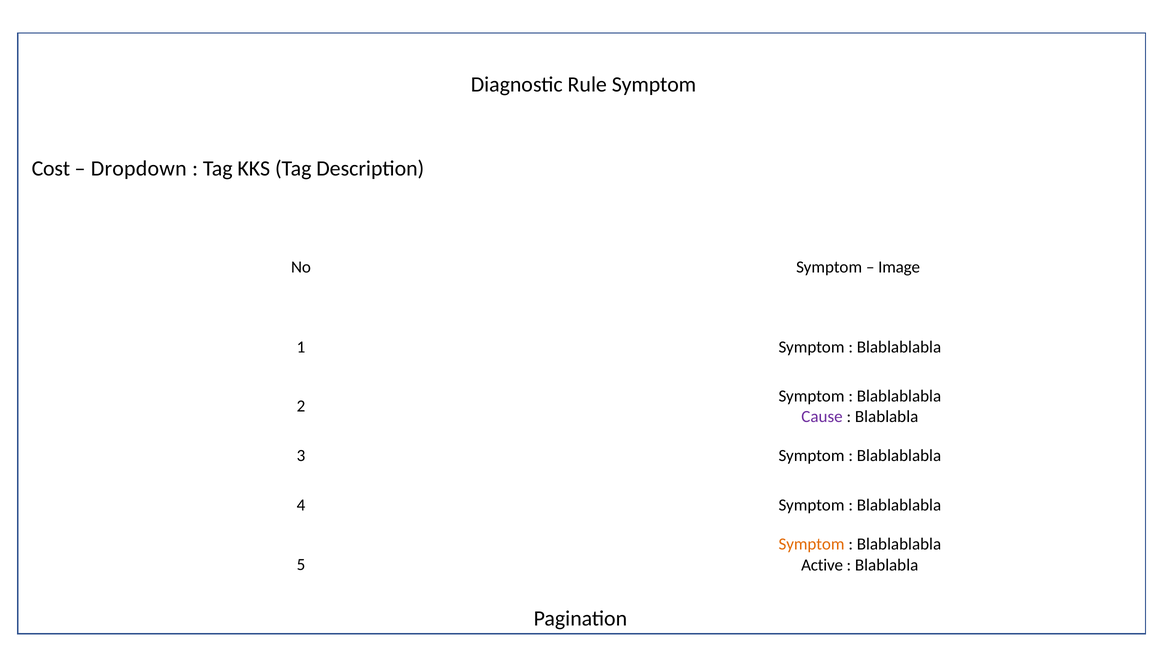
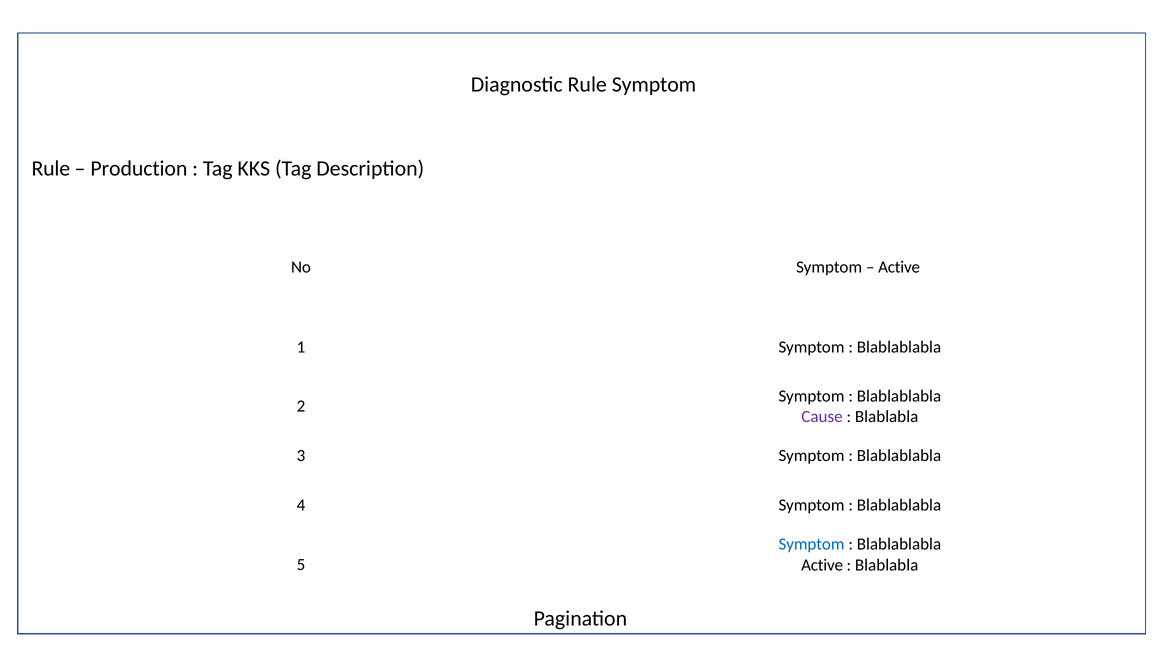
Cost: Cost -> Rule (51, 168)
Dropdown: Dropdown -> Production (139, 168)
Image: Image -> Active (899, 267)
Symptom colour: orange -> blue (812, 545)
